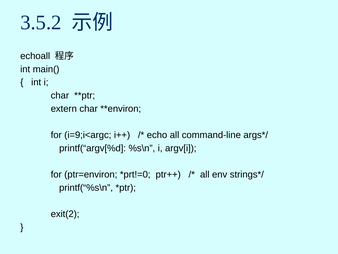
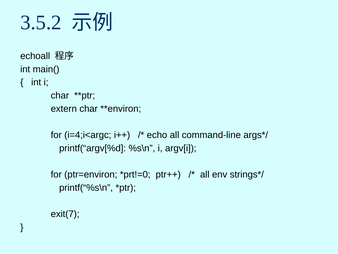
i=9;i<argc: i=9;i<argc -> i=4;i<argc (88, 135)
exit(2: exit(2 -> exit(7 (65, 214)
